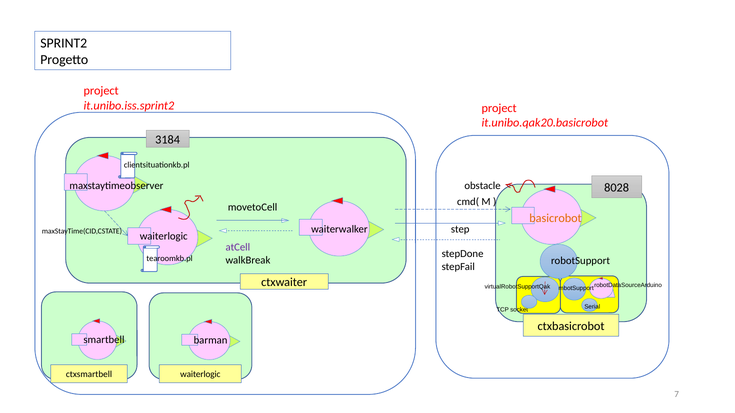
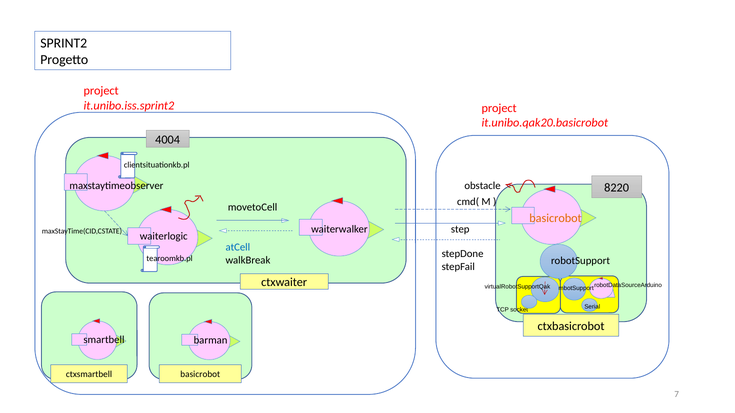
3184: 3184 -> 4004 (168, 140)
8028: 8028 -> 8220 (617, 188)
atCell colour: purple -> blue (238, 248)
waiterlogic: waiterlogic -> basicrobot (200, 375)
